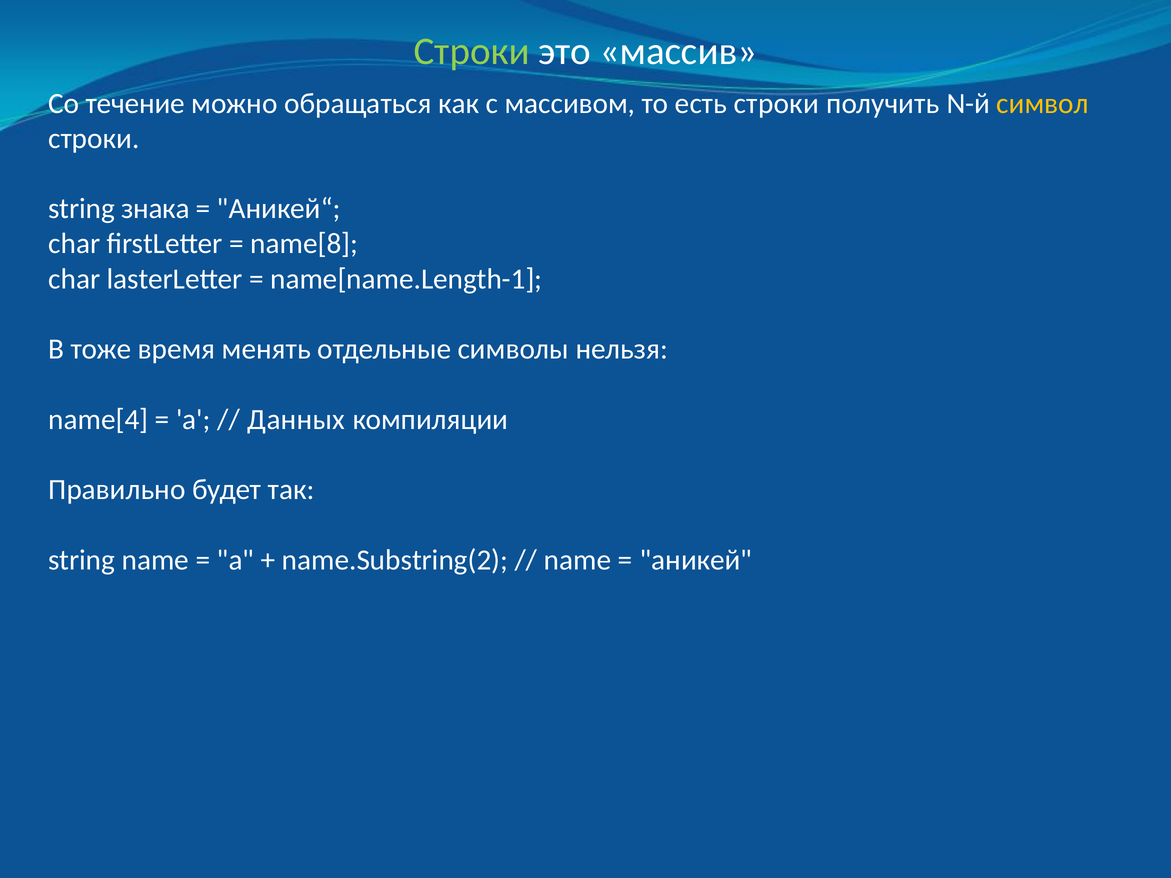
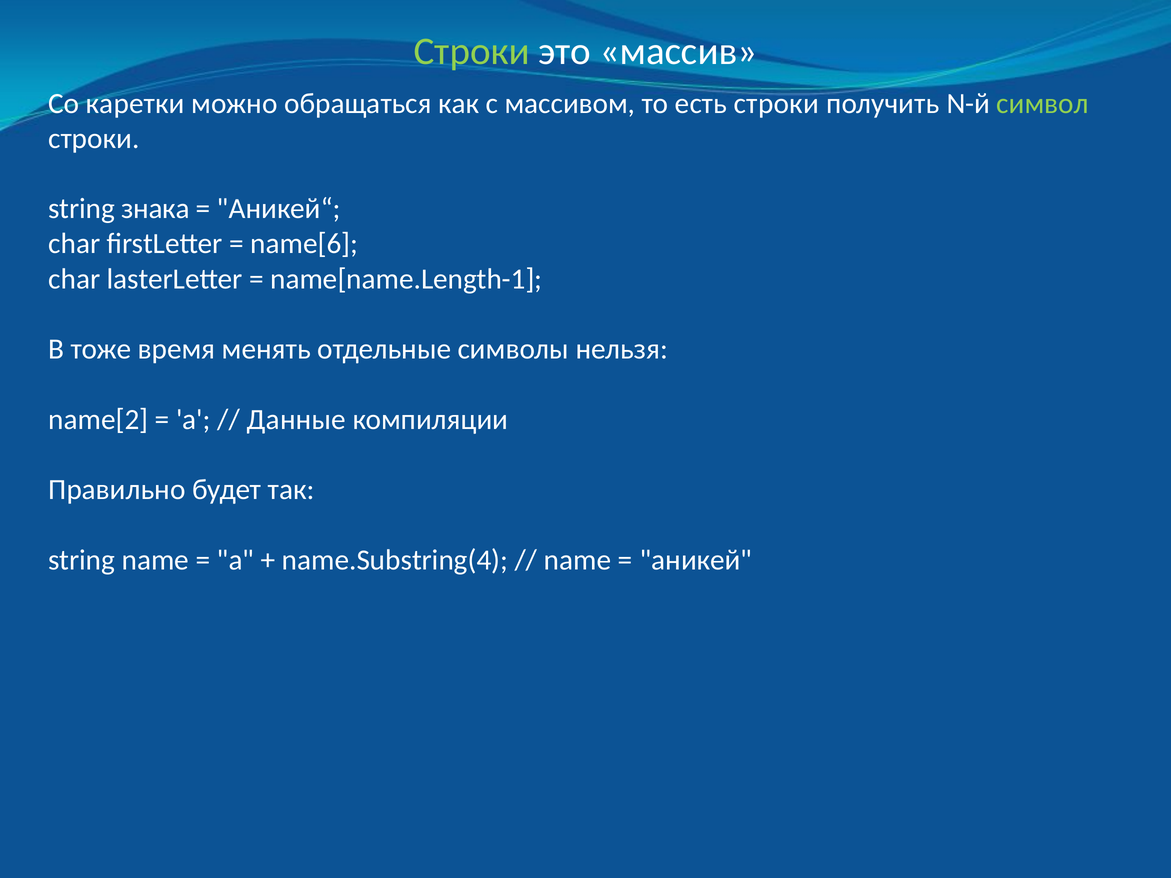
течение: течение -> каретки (135, 103)
символ colour: yellow -> light green (1042, 103)
name[8: name[8 -> name[6 (304, 244)
name[4: name[4 -> name[2 (98, 420)
Данных: Данных -> Данные (296, 420)
name.Substring(2: name.Substring(2 -> name.Substring(4 (395, 560)
